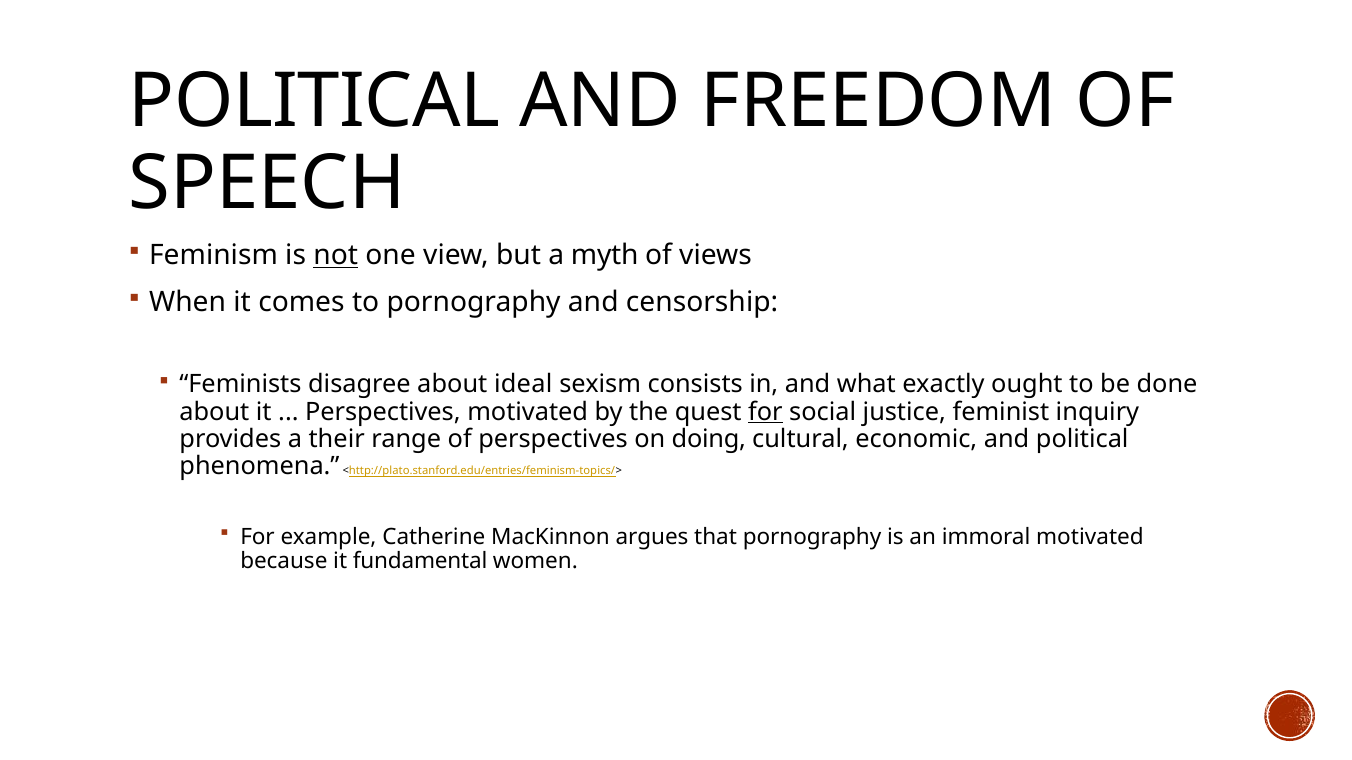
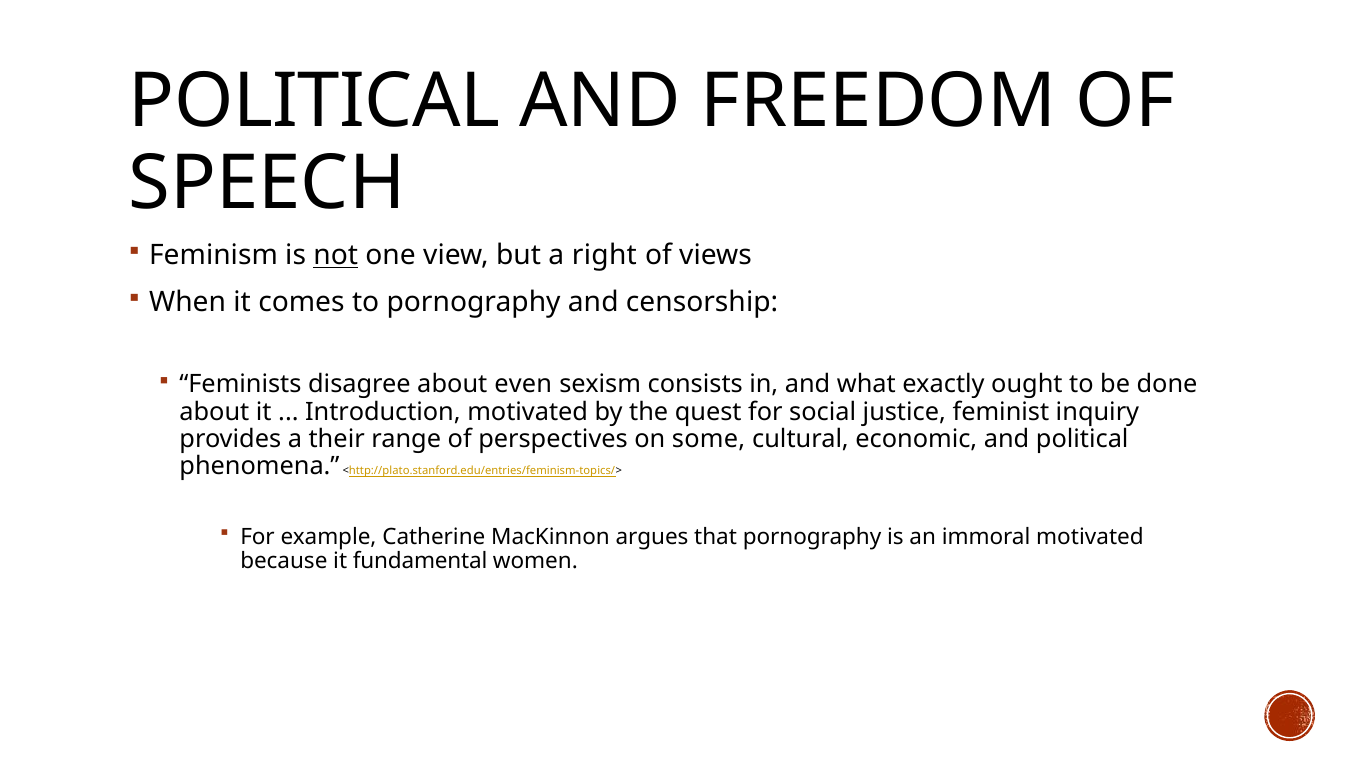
myth: myth -> right (604, 255)
ideal: ideal -> even (523, 385)
Perspectives: Perspectives -> Introduction (383, 412)
for underline: present -> none (765, 412)
doing: doing -> some (709, 439)
